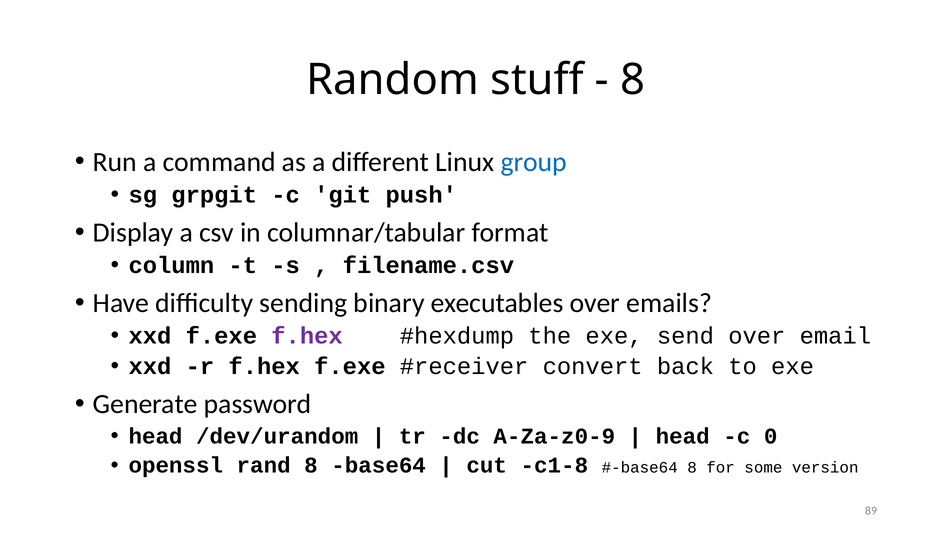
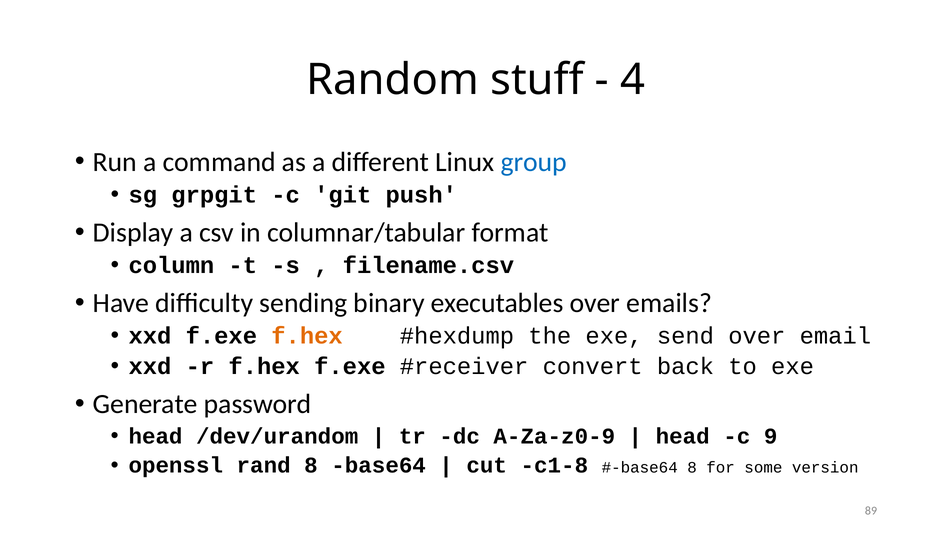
8: 8 -> 4 (633, 80)
f.hex colour: purple -> orange (307, 336)
0: 0 -> 9 (771, 437)
